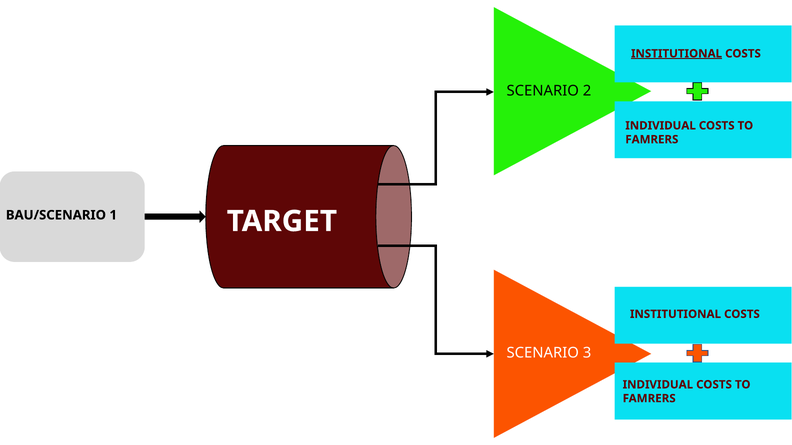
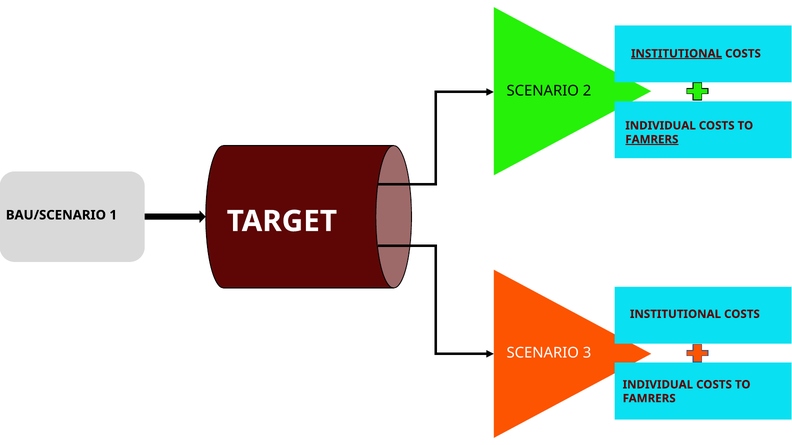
FAMRERS underline: none -> present (652, 140)
